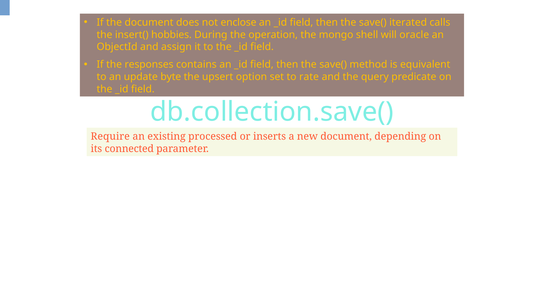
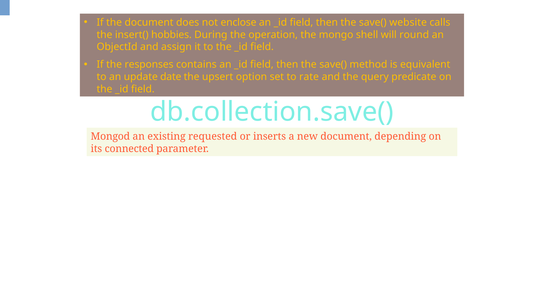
iterated: iterated -> website (408, 22)
oracle: oracle -> round (414, 35)
byte: byte -> date (171, 77)
Require: Require -> Mongod (110, 137)
processed: processed -> requested (213, 137)
